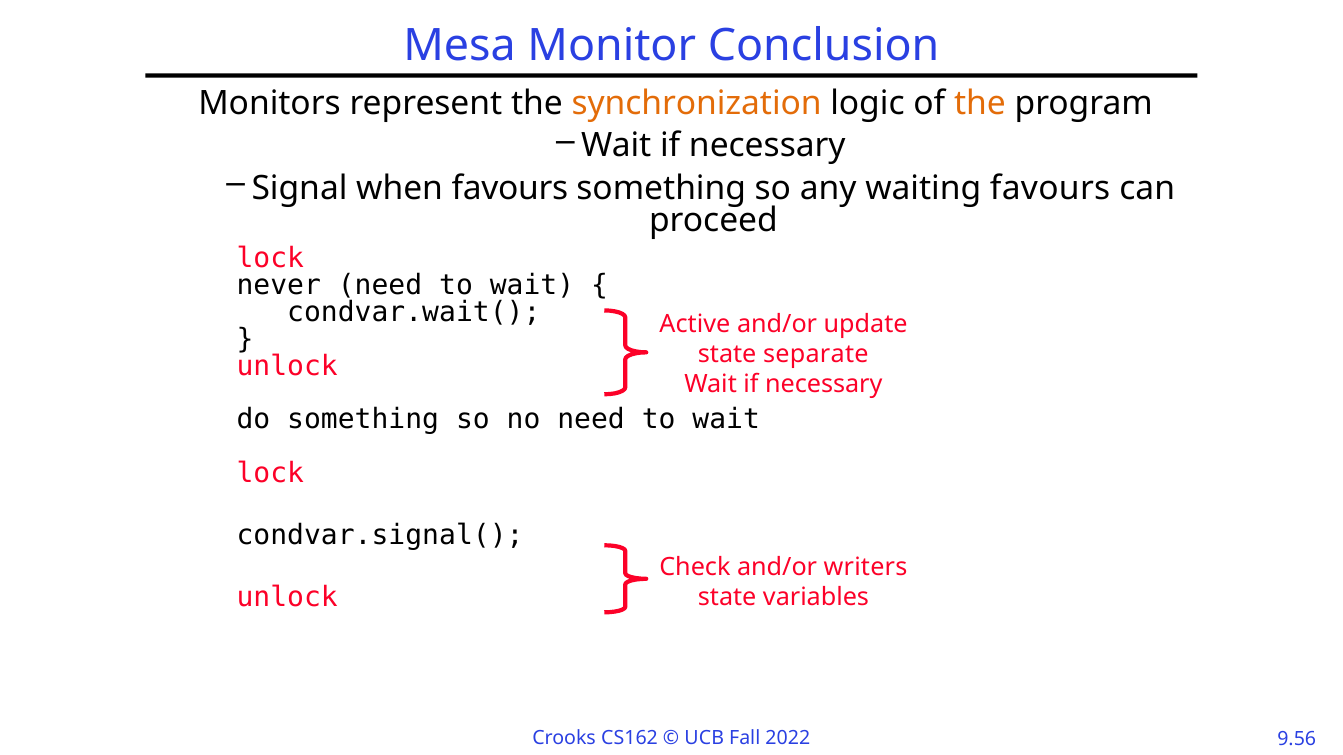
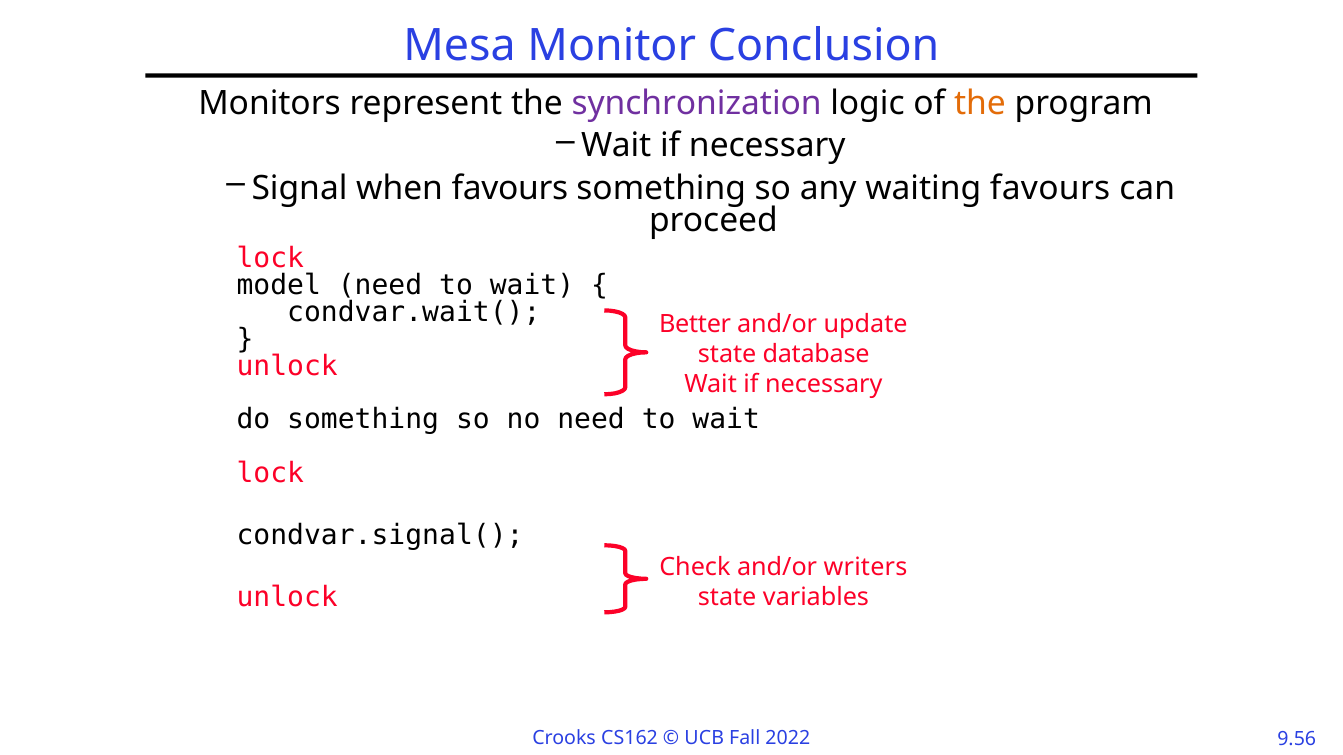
synchronization colour: orange -> purple (697, 104)
never: never -> model (279, 285)
Active: Active -> Better (695, 324)
separate: separate -> database (816, 354)
